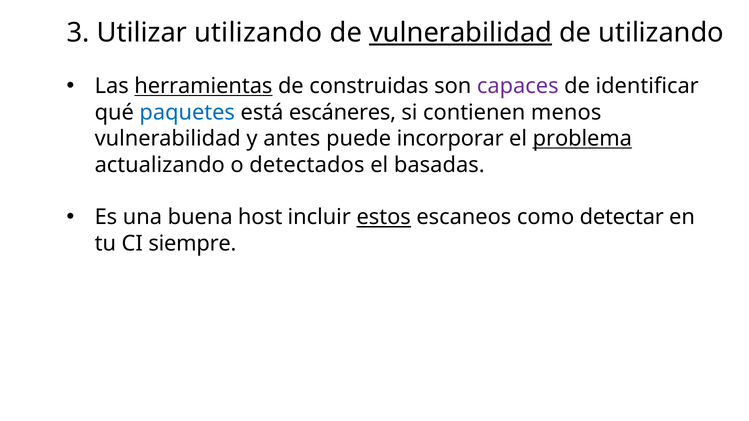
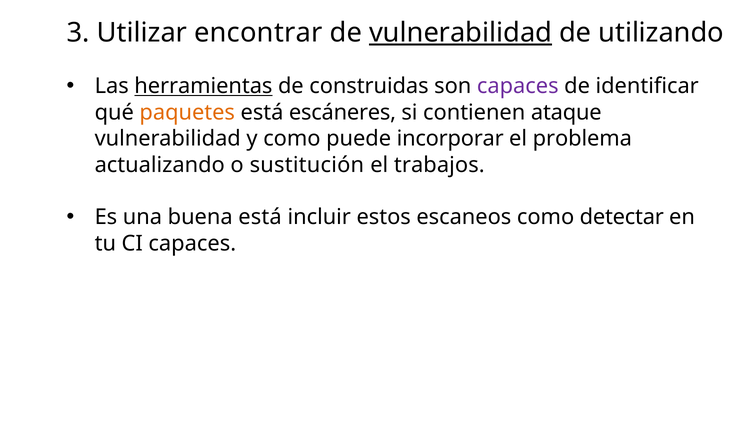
Utilizar utilizando: utilizando -> encontrar (258, 33)
paquetes colour: blue -> orange (187, 112)
menos: menos -> ataque (566, 112)
y antes: antes -> como (292, 139)
problema underline: present -> none (582, 139)
detectados: detectados -> sustitución (307, 165)
basadas: basadas -> trabajos (439, 165)
buena host: host -> está (260, 217)
estos underline: present -> none (384, 217)
CI siempre: siempre -> capaces (192, 244)
